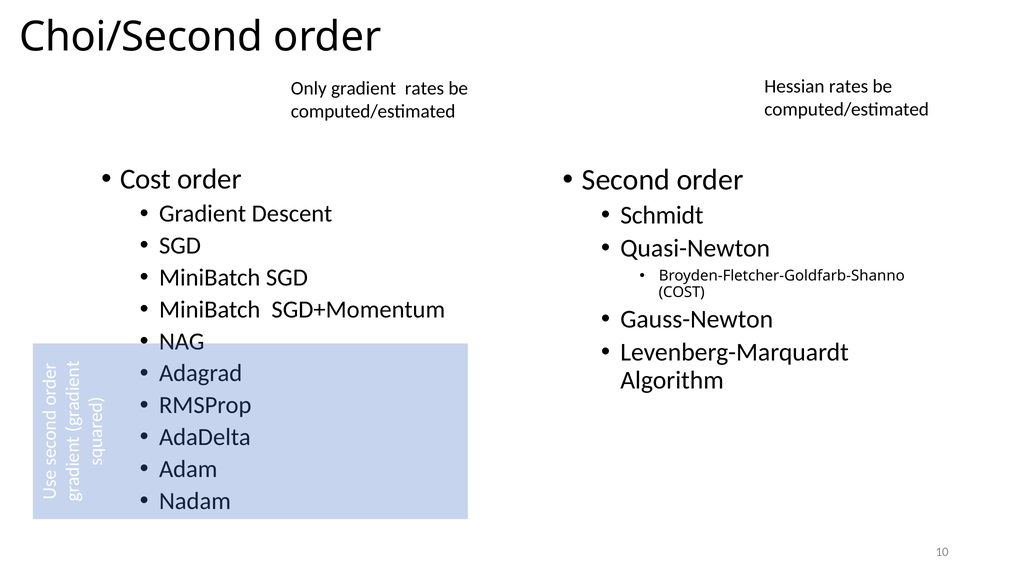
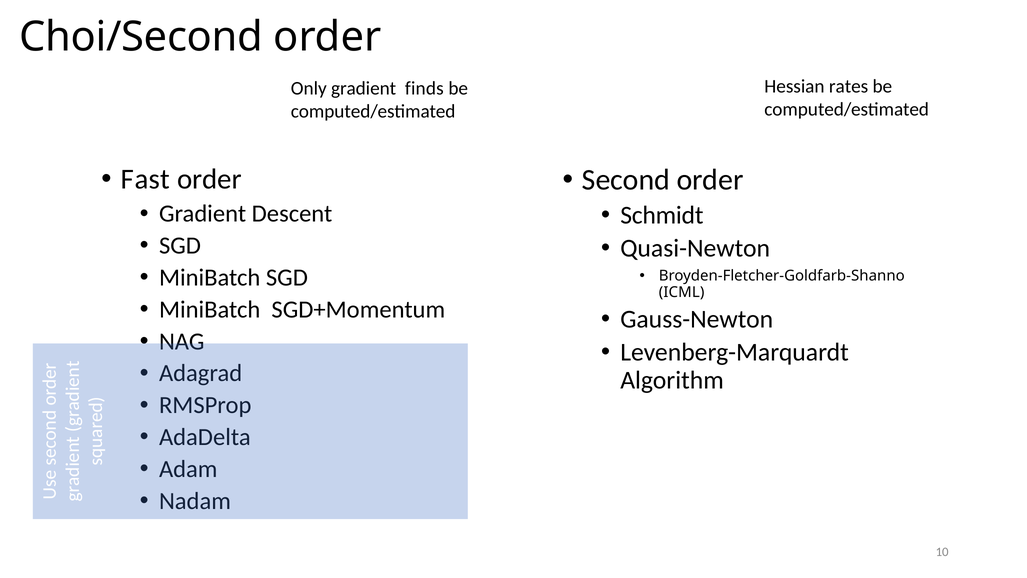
gradient rates: rates -> finds (424, 88)
Cost: Cost -> Fast (145, 179)
COST: COST -> ICML (682, 292)
